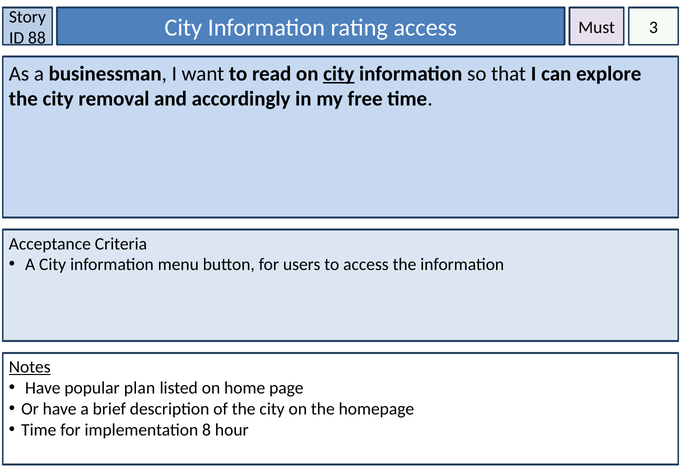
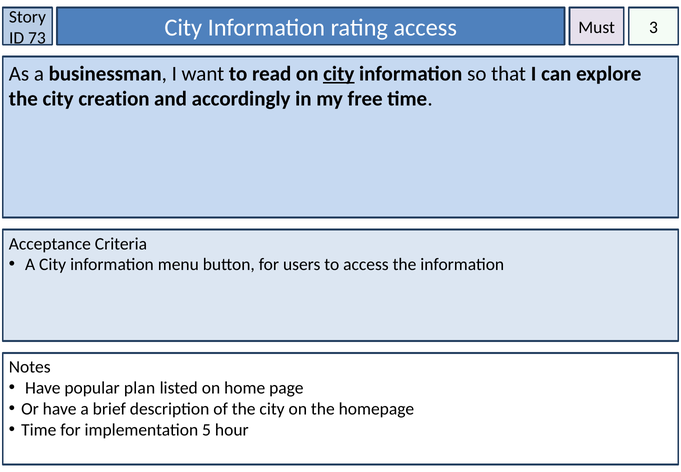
88: 88 -> 73 (37, 38)
removal: removal -> creation (114, 99)
Notes underline: present -> none (30, 367)
8: 8 -> 5 (207, 430)
